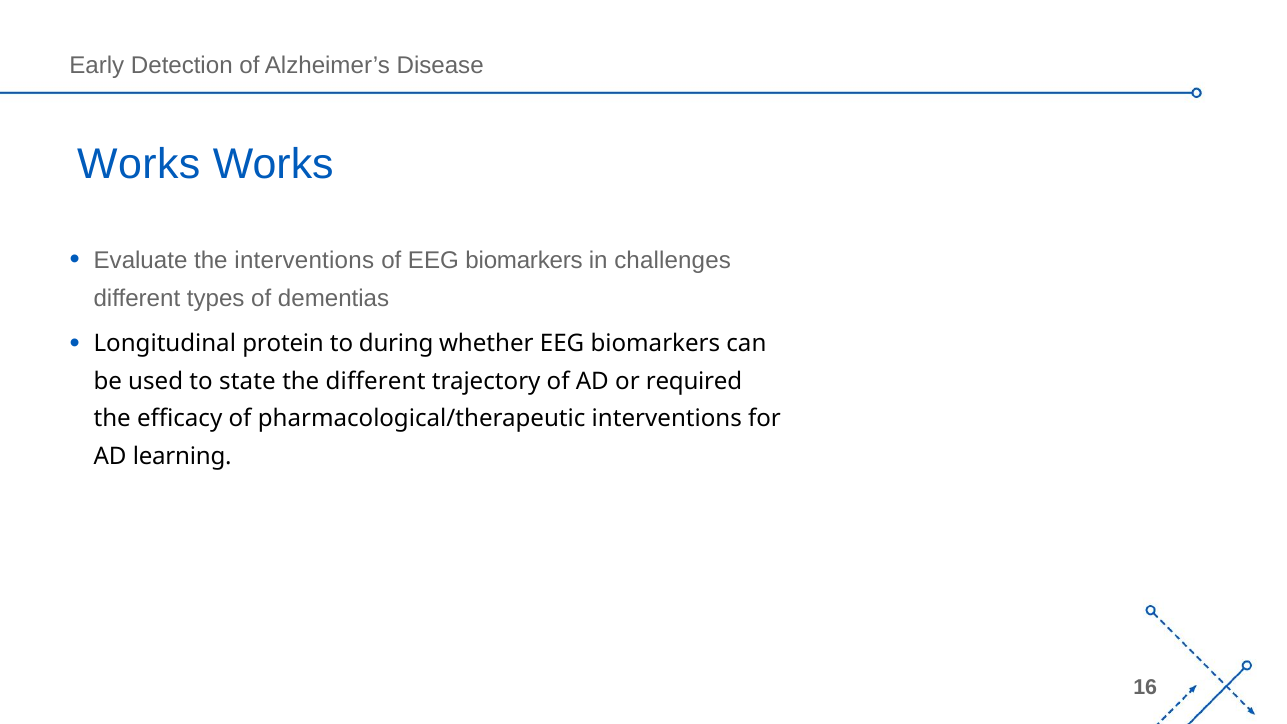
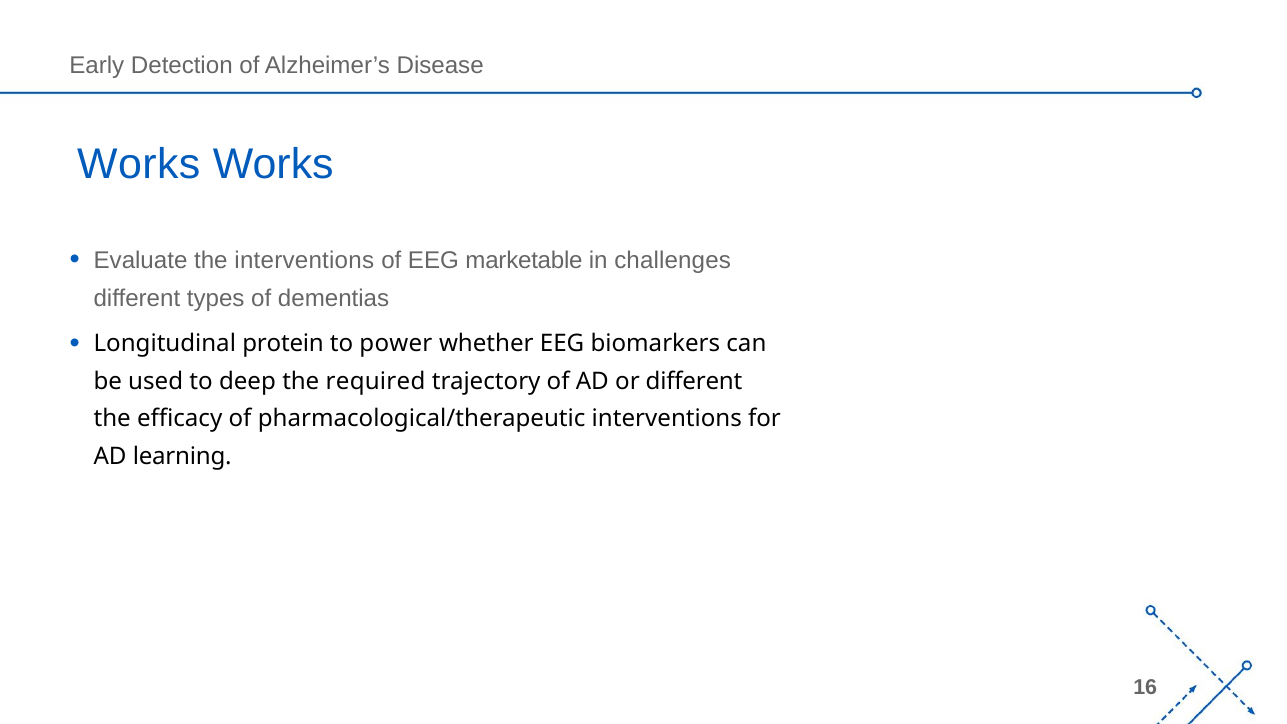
of EEG biomarkers: biomarkers -> marketable (524, 260)
during: during -> power (396, 344)
state: state -> deep (247, 381)
the different: different -> required (376, 381)
or required: required -> different (694, 381)
